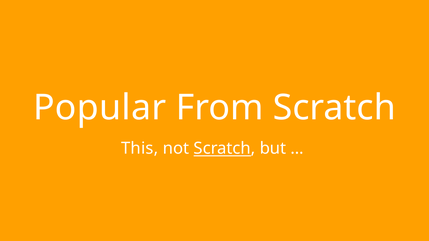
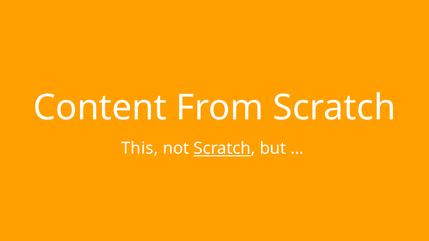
Popular: Popular -> Content (100, 108)
